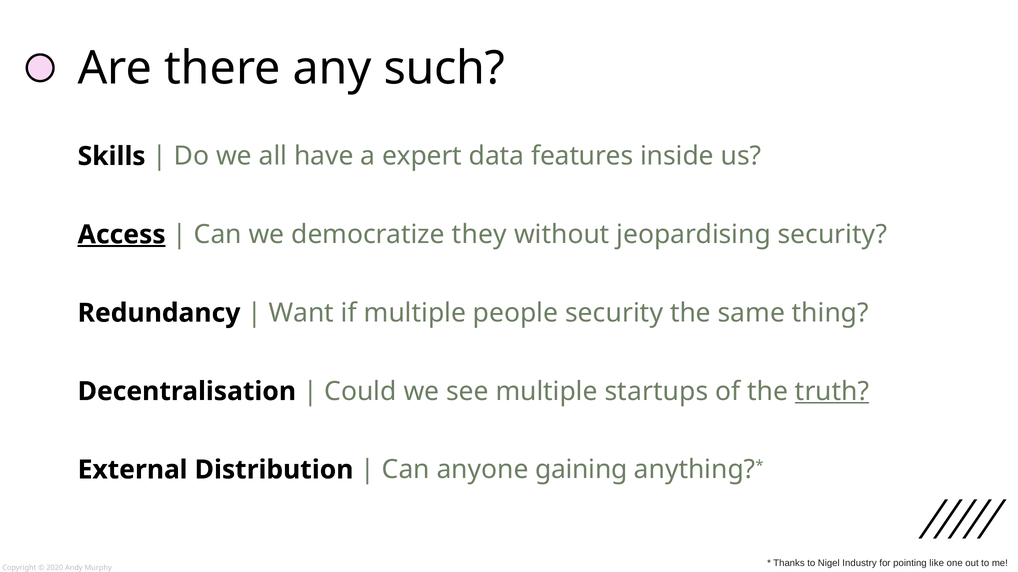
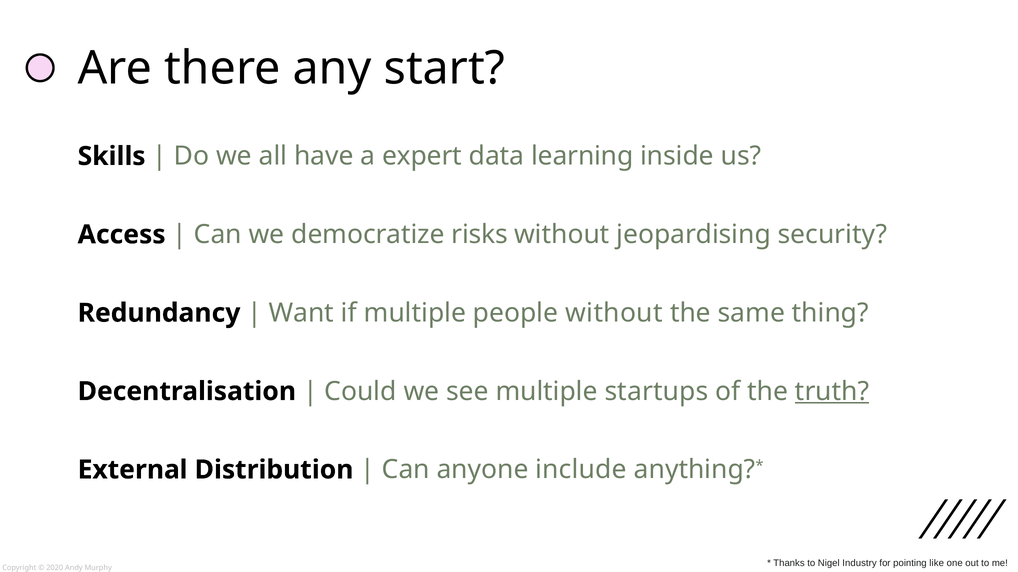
such: such -> start (444, 68)
features: features -> learning (582, 156)
Access underline: present -> none (122, 235)
they: they -> risks (480, 235)
people security: security -> without (614, 313)
gaining: gaining -> include (581, 470)
